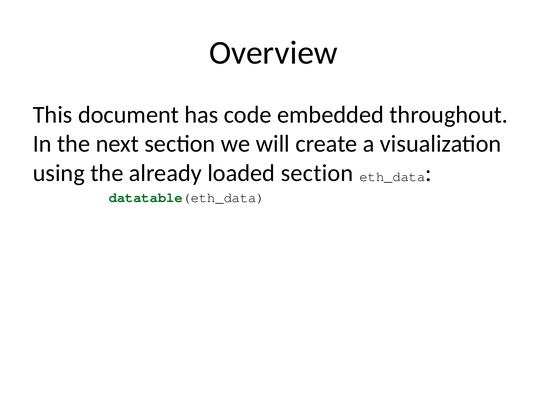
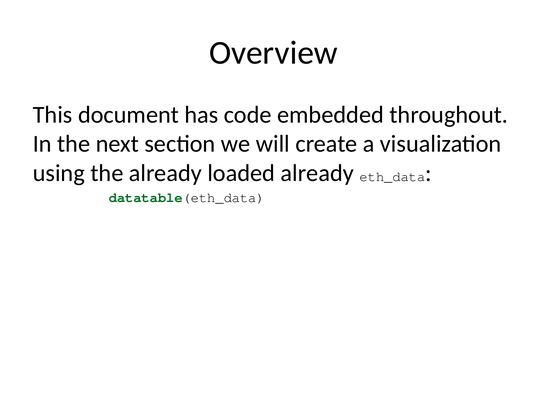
loaded section: section -> already (317, 173)
